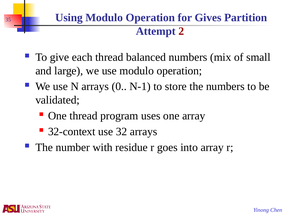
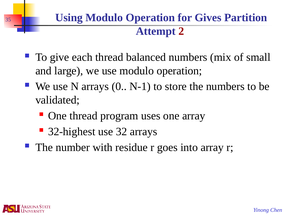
32-context: 32-context -> 32-highest (72, 131)
